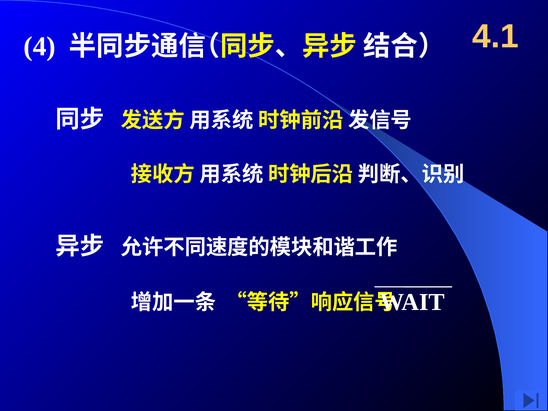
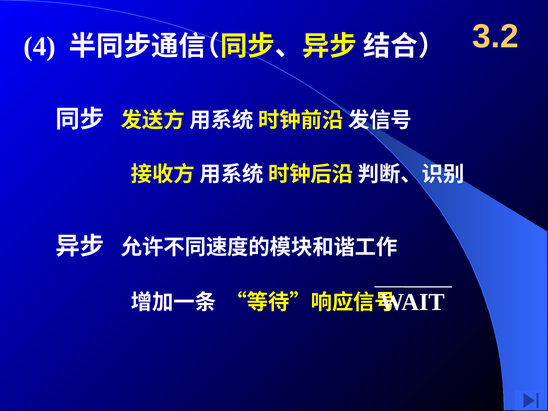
4.1: 4.1 -> 3.2 (495, 37)
